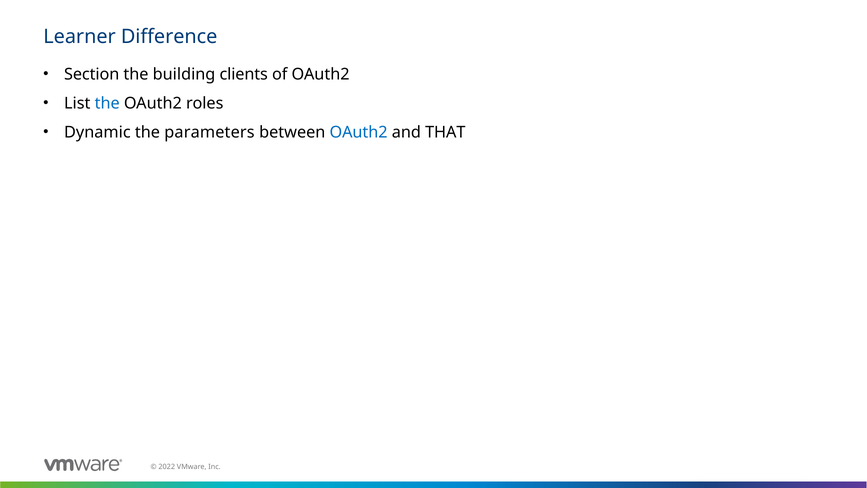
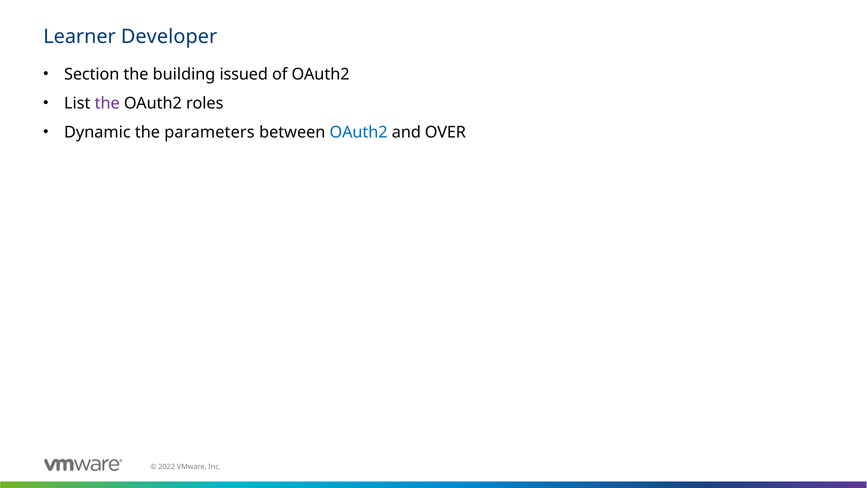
Difference: Difference -> Developer (169, 36)
clients: clients -> issued (244, 74)
the colour: blue -> purple (107, 103)
THAT: THAT -> OVER (445, 132)
